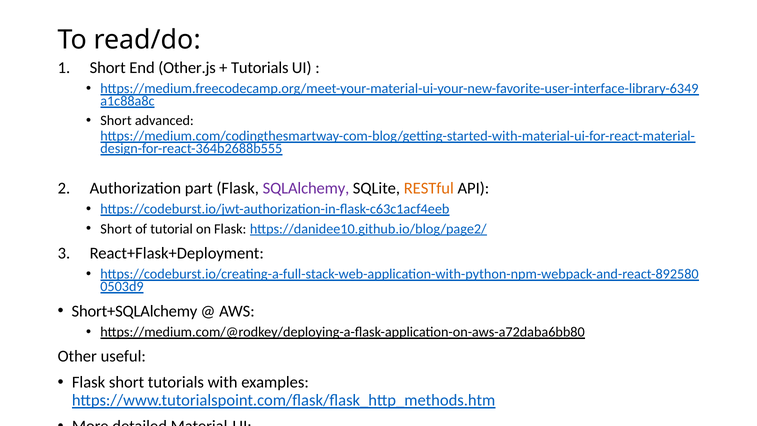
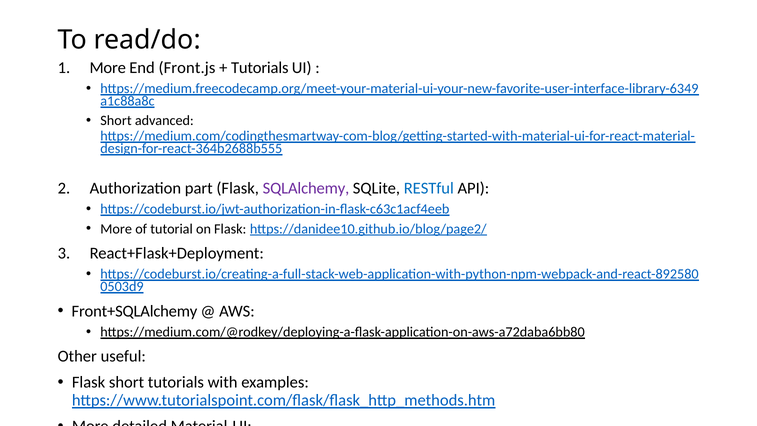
Short: Short -> More (108, 68)
Other.js: Other.js -> Front.js (187, 68)
RESTful colour: orange -> blue (429, 188)
Short: Short -> More (116, 229)
Short+SQLAlchemy: Short+SQLAlchemy -> Front+SQLAlchemy (134, 311)
